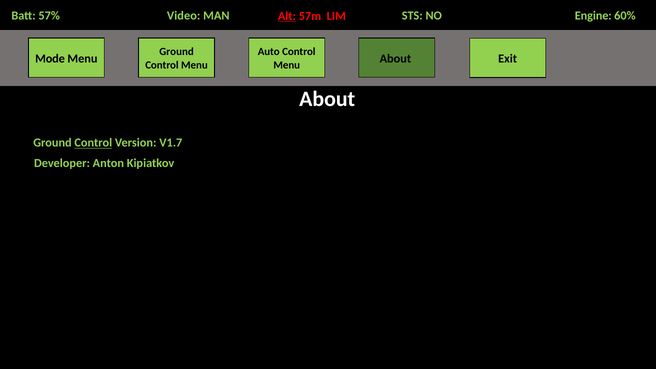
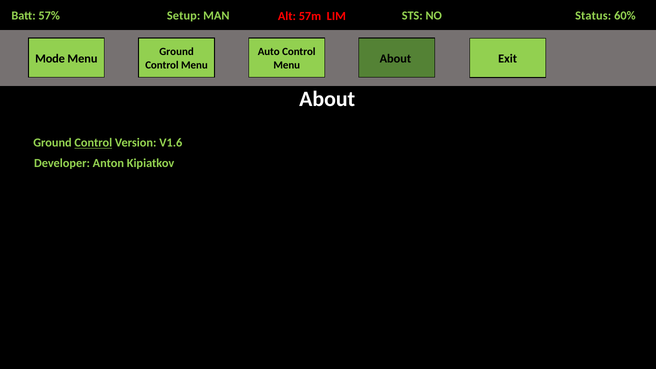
Video: Video -> Setup (184, 15)
Alt underline: present -> none (287, 16)
Engine: Engine -> Status (593, 15)
V1.7: V1.7 -> V1.6 (171, 143)
